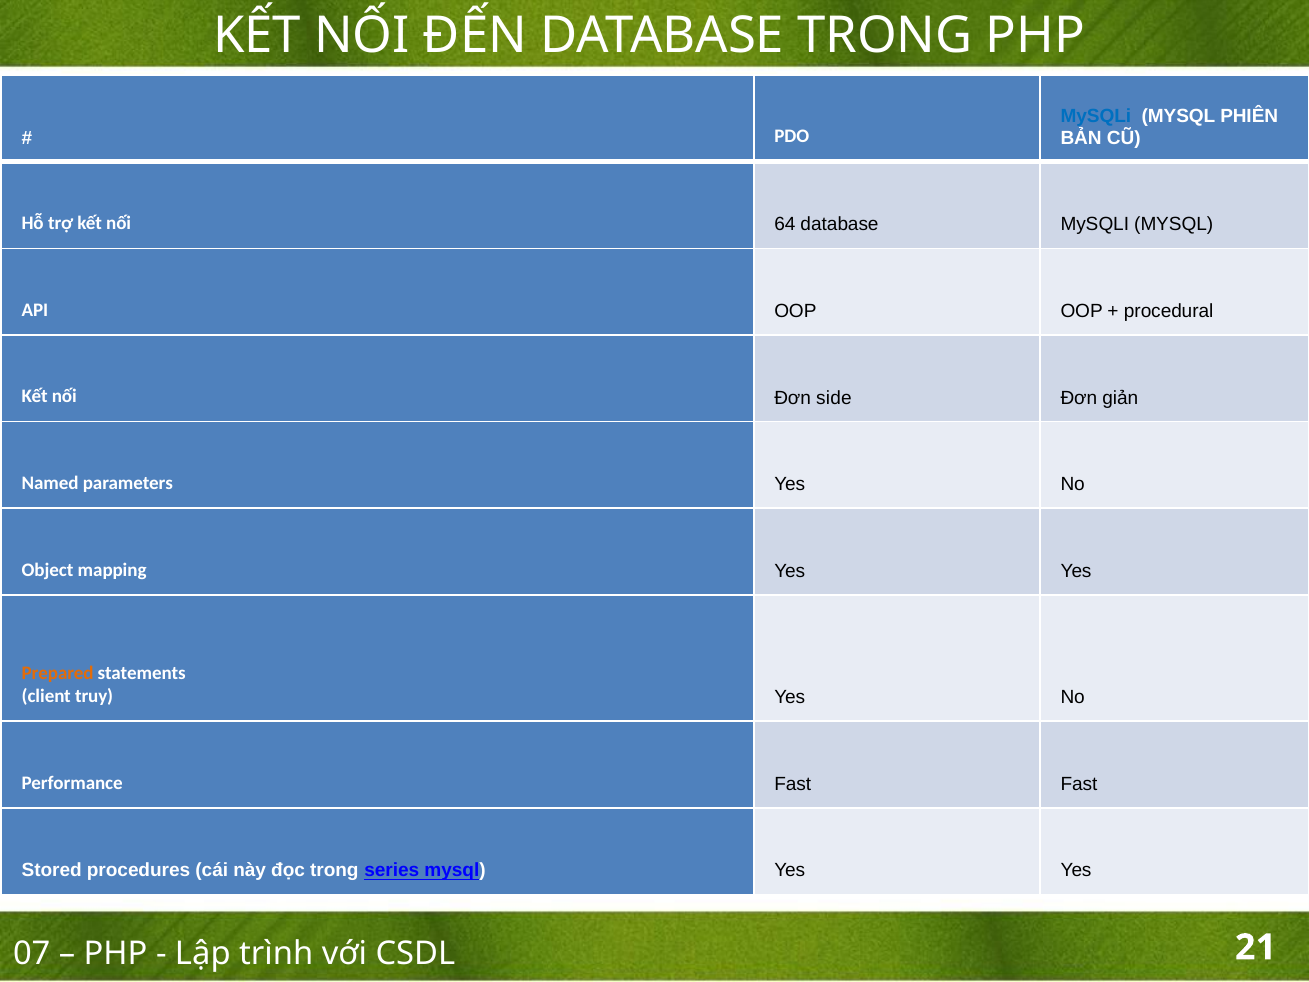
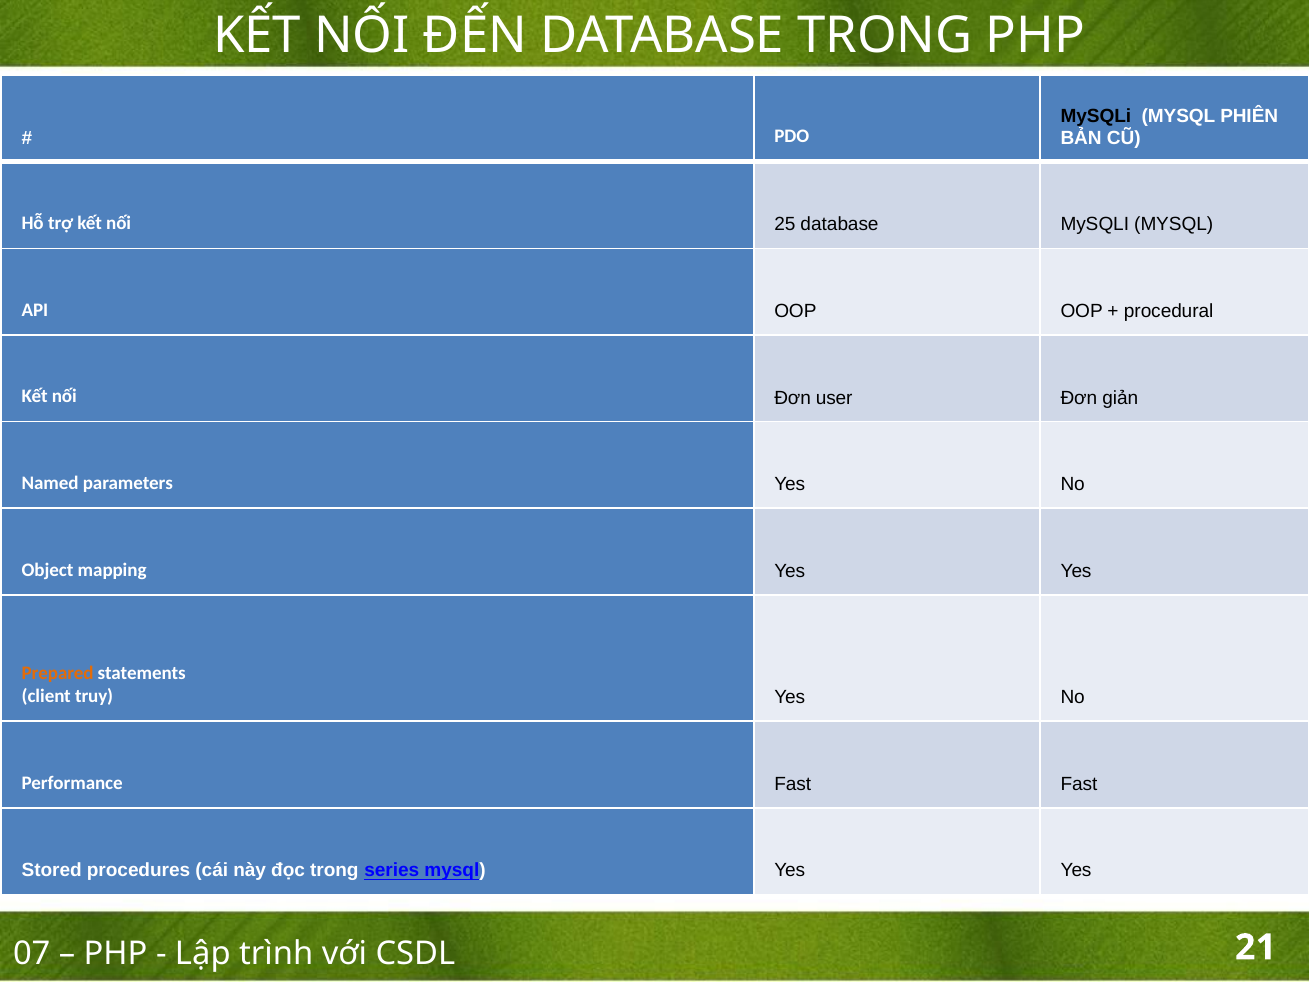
MySQLi colour: blue -> black (1096, 117)
64: 64 -> 25 (785, 224)
side: side -> user (834, 398)
